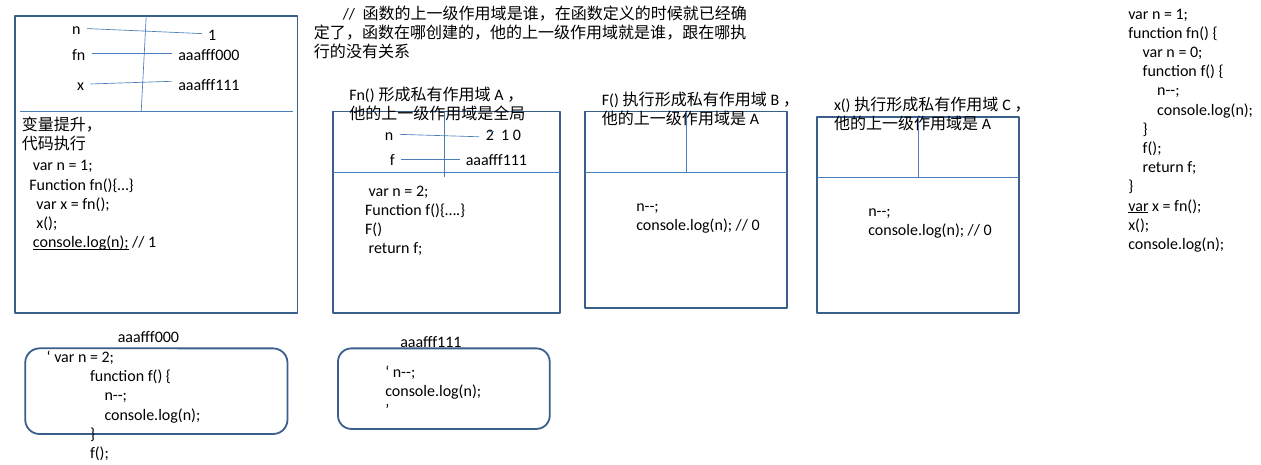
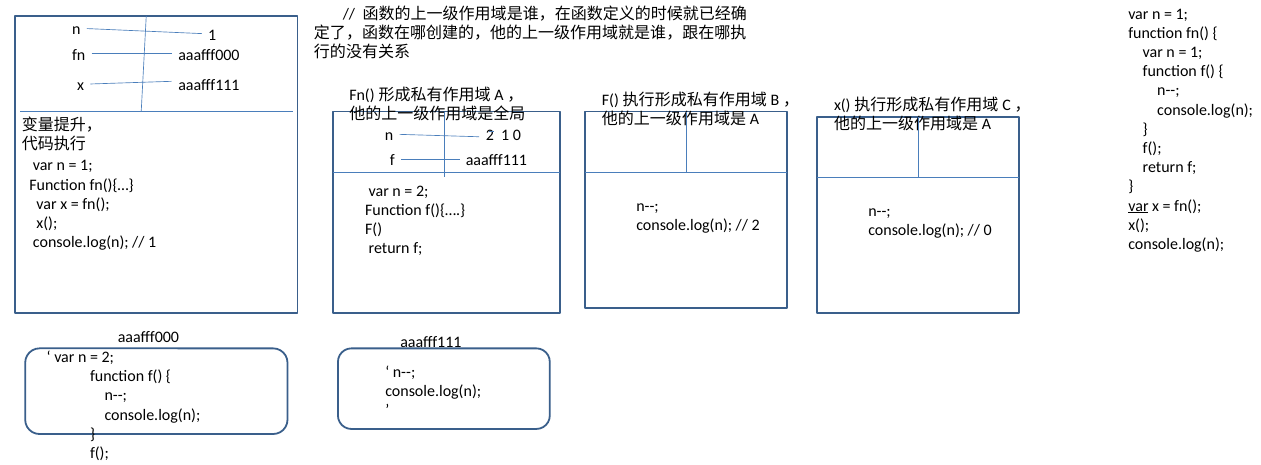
0: 0 -> 1 (1196, 52)
0: 0 -> 2 (756, 225)
console.log(n underline: present -> none (81, 243)
